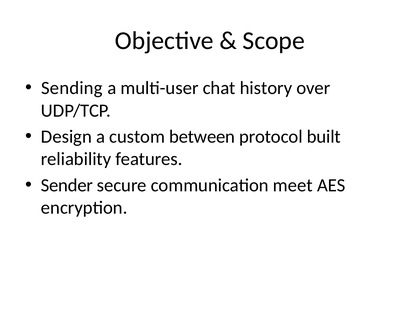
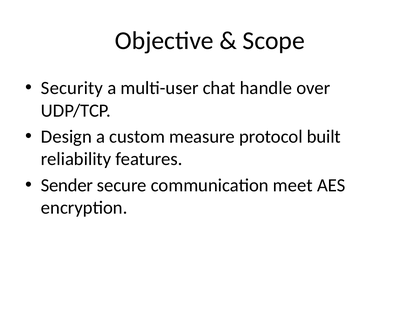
Sending: Sending -> Security (72, 88)
history: history -> handle (266, 88)
between: between -> measure (202, 137)
